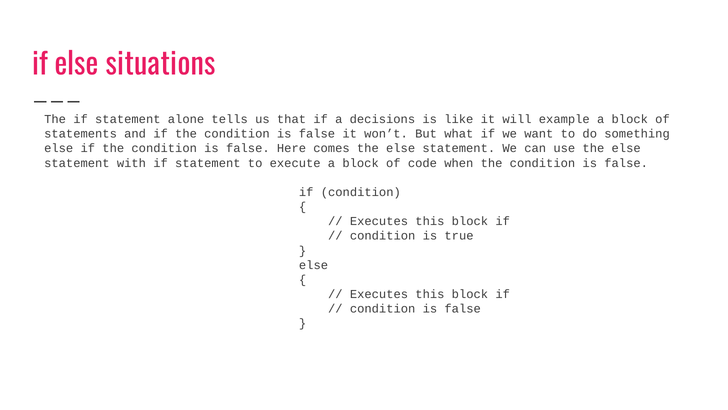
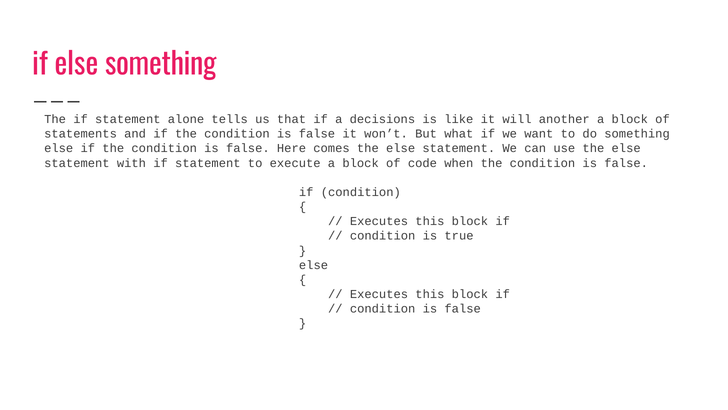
else situations: situations -> something (161, 65)
example: example -> another (564, 119)
